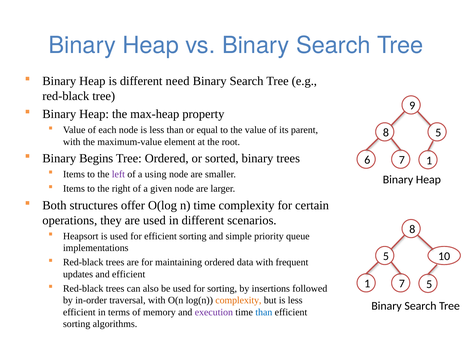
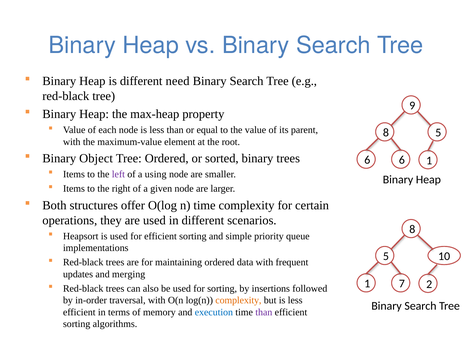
Begins: Begins -> Object (96, 158)
6 7: 7 -> 6 (402, 160)
and efficient: efficient -> merging (129, 274)
7 5: 5 -> 2 (429, 284)
execution colour: purple -> blue (214, 312)
than colour: blue -> purple (264, 312)
